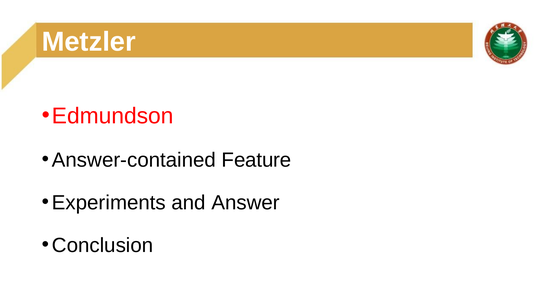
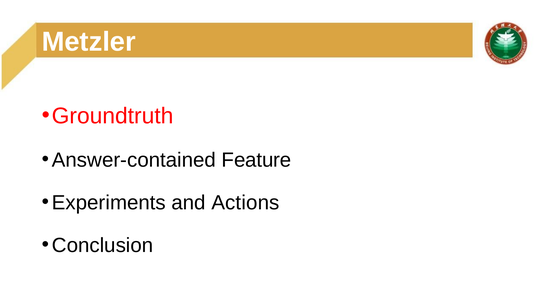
Edmundson: Edmundson -> Groundtruth (113, 116)
Answer: Answer -> Actions (245, 202)
